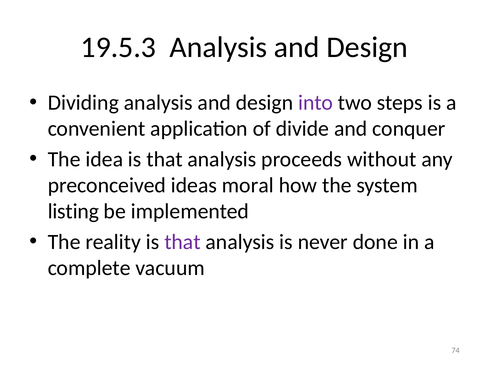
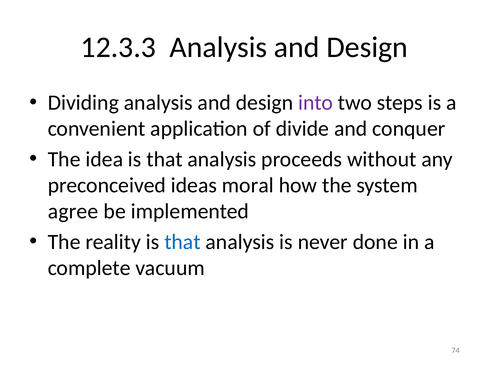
19.5.3: 19.5.3 -> 12.3.3 (118, 47)
listing: listing -> agree (73, 211)
that colour: purple -> blue (182, 242)
